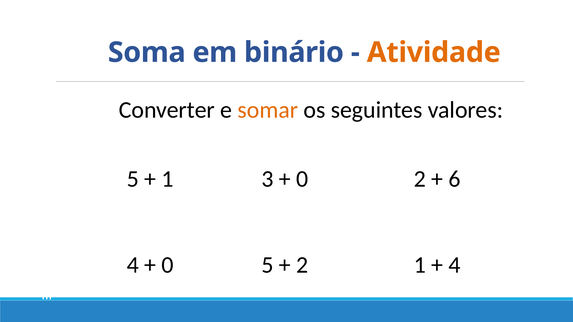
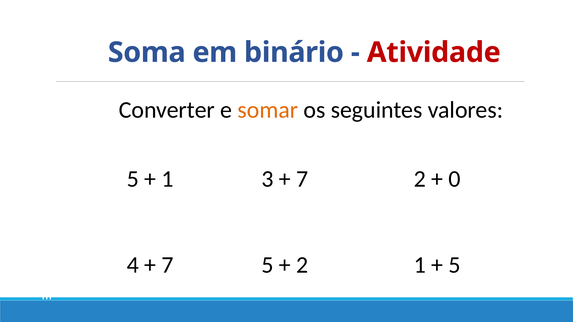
Atividade colour: orange -> red (434, 53)
0: 0 -> 7 (302, 179)
6: 6 -> 0 (455, 179)
0: 0 -> 7 (167, 265)
4: 4 -> 5 (455, 265)
